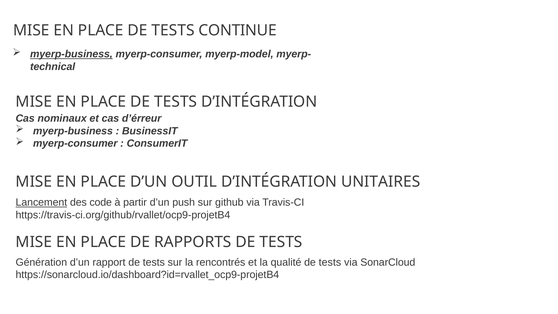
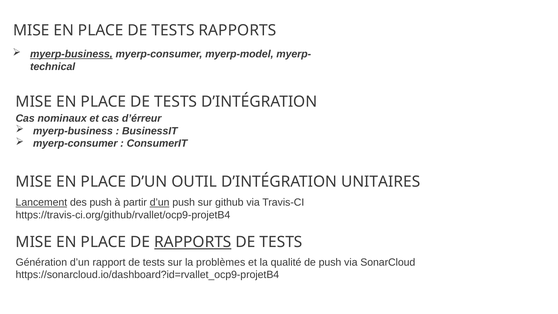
TESTS CONTINUE: CONTINUE -> RAPPORTS (238, 30)
des code: code -> push (101, 202)
d’un underline: none -> present (160, 202)
RAPPORTS underline: none -> present (193, 242)
rencontrés: rencontrés -> problèmes (221, 262)
qualité de tests: tests -> push (330, 262)
